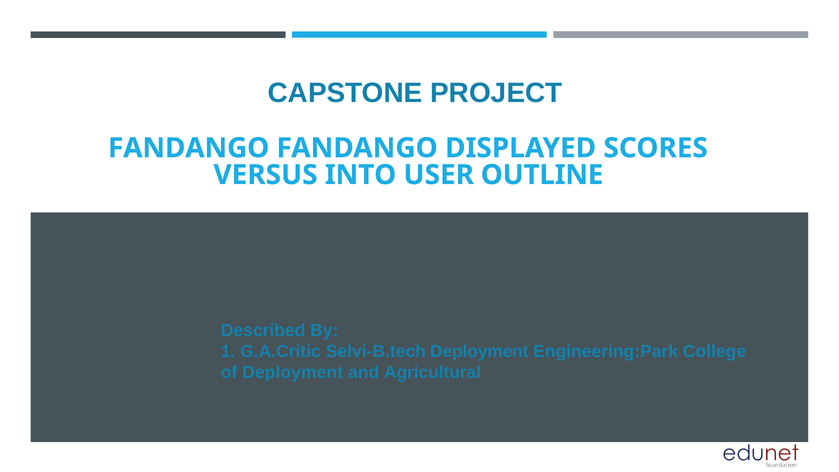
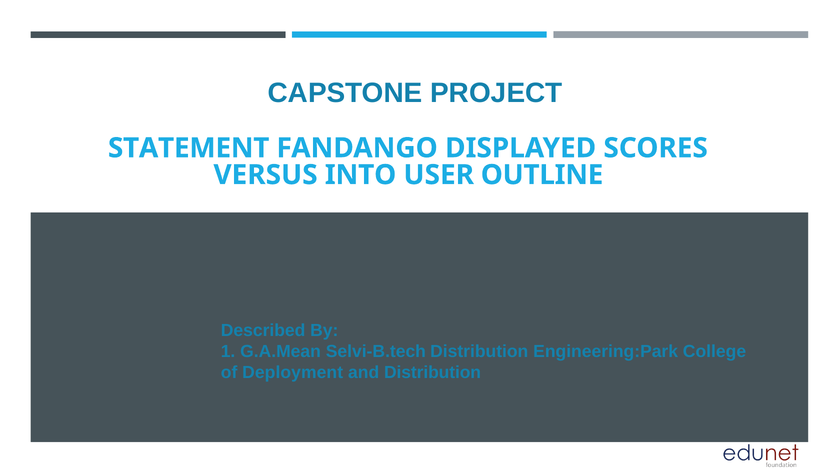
FANDANGO: FANDANGO -> STATEMENT (189, 148)
G.A.Critic: G.A.Critic -> G.A.Mean (281, 351)
Selvi-B.tech Deployment: Deployment -> Distribution (479, 351)
and Agricultural: Agricultural -> Distribution (433, 372)
